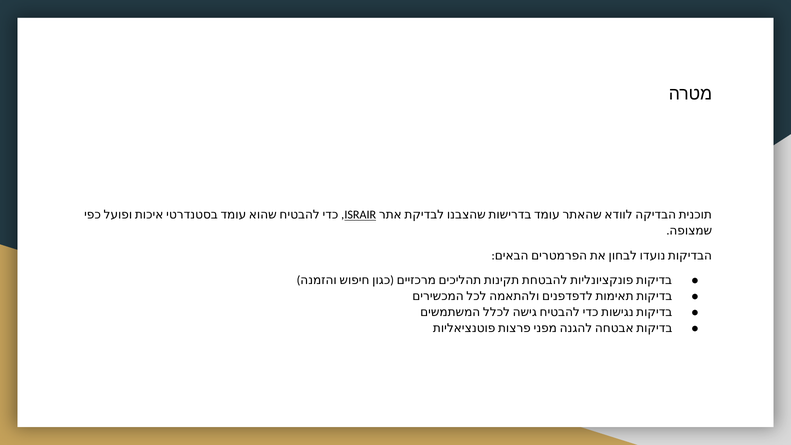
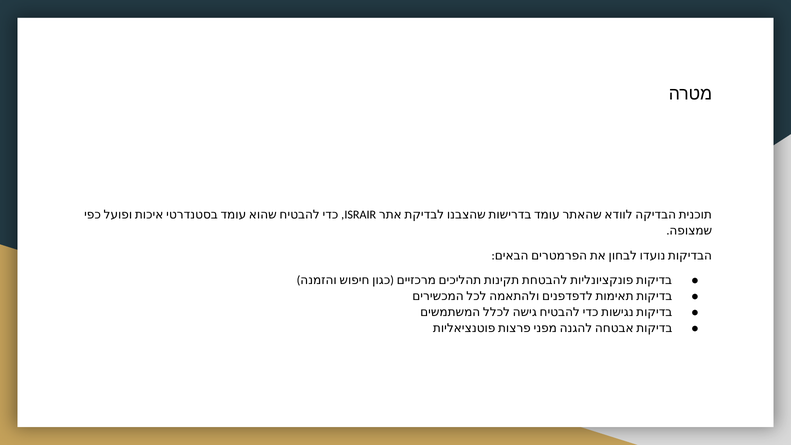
ISRAIR underline: present -> none (360, 215)
